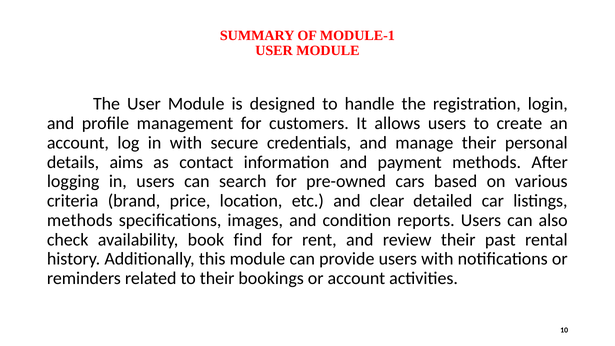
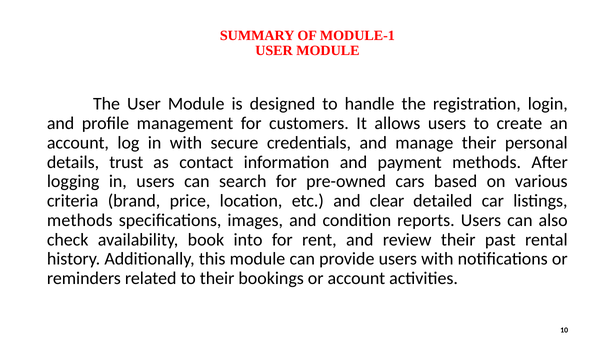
aims: aims -> trust (126, 162)
find: find -> into (248, 240)
